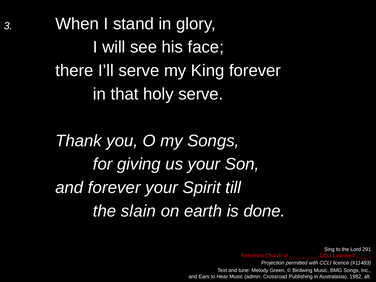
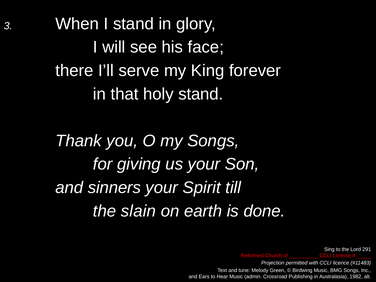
holy serve: serve -> stand (201, 94)
and forever: forever -> sinners (114, 188)
